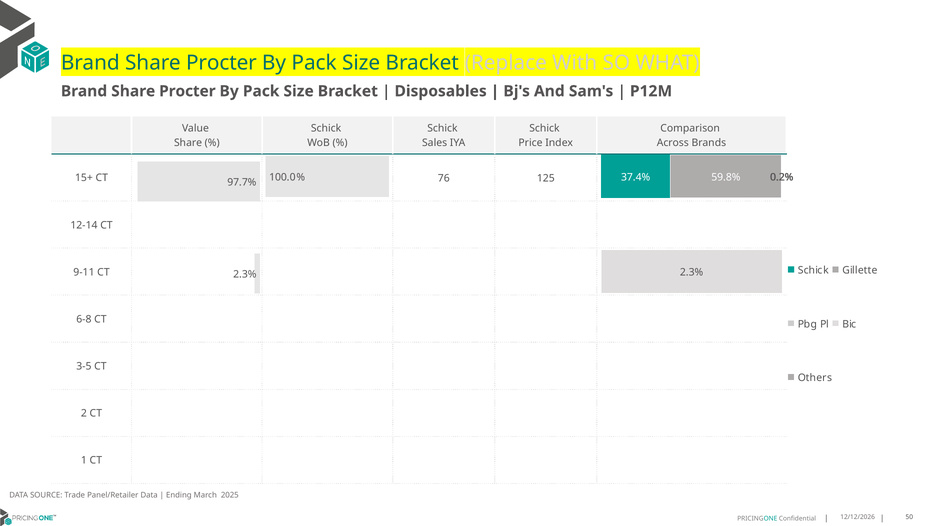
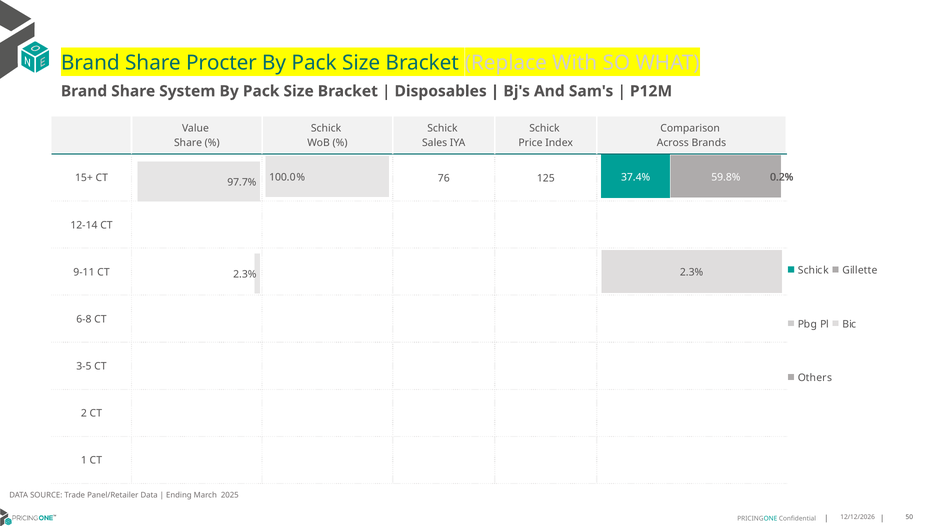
Procter: Procter -> System (187, 91)
